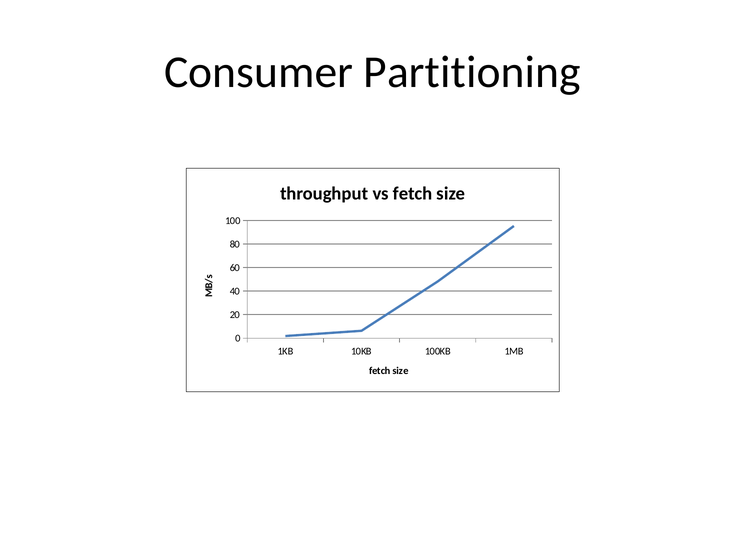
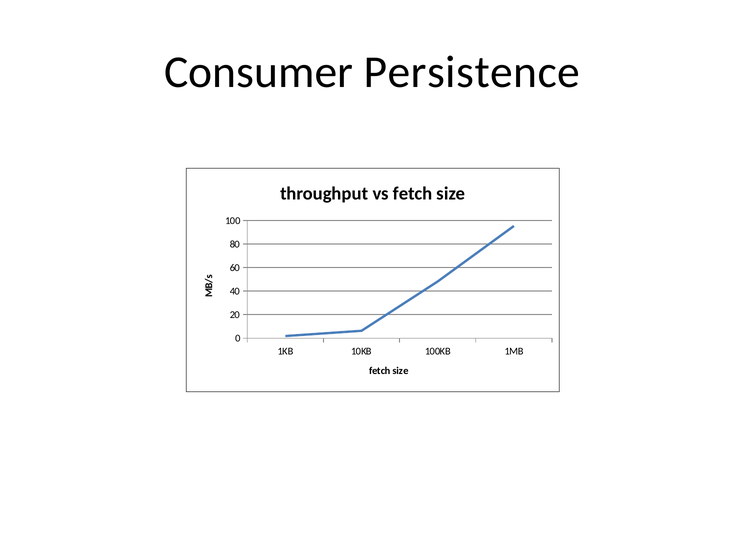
Partitioning: Partitioning -> Persistence (472, 72)
